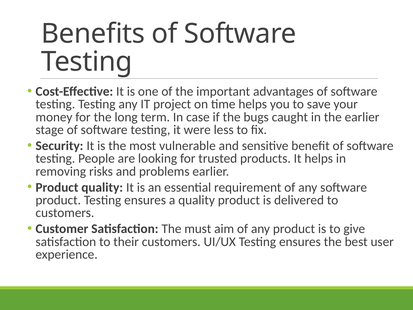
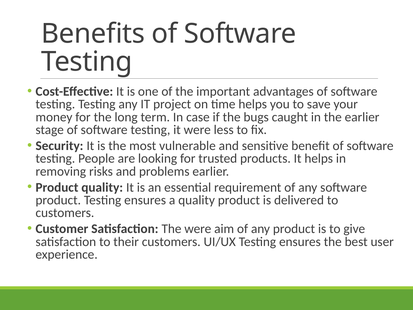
The must: must -> were (198, 229)
